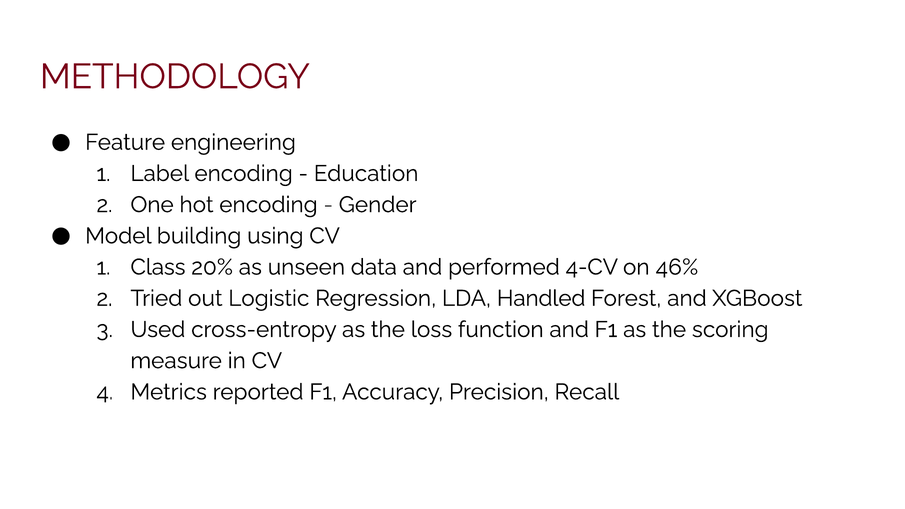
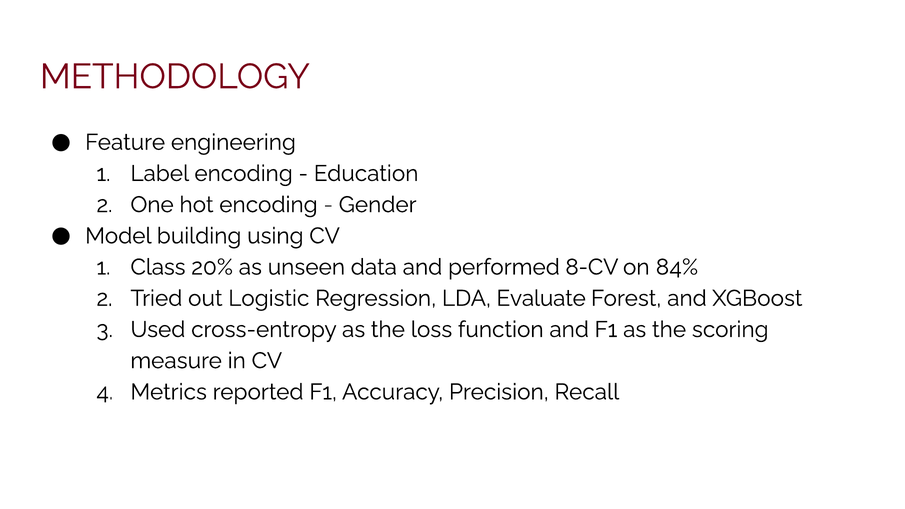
4-CV: 4-CV -> 8-CV (592, 267)
46%: 46% -> 84% (677, 267)
Handled: Handled -> Evaluate (541, 298)
